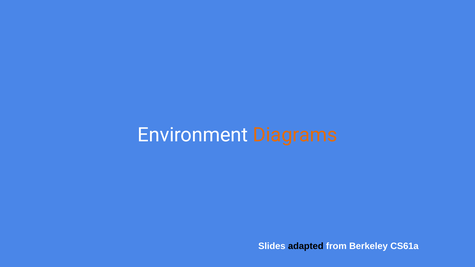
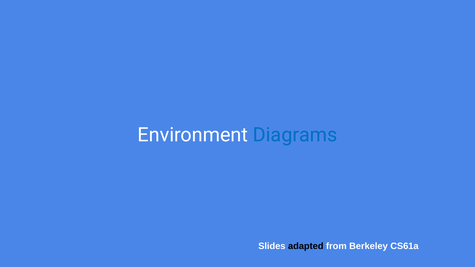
Diagrams colour: orange -> blue (295, 135)
